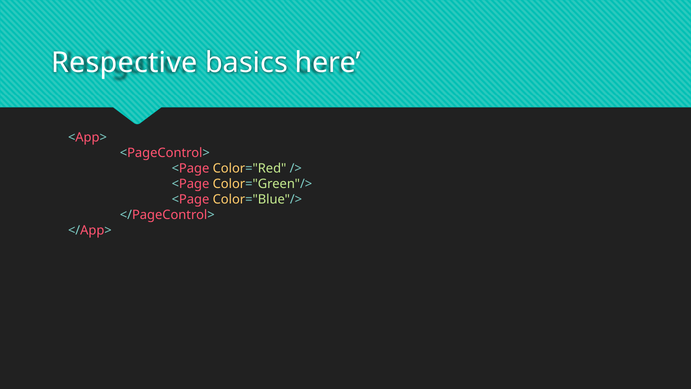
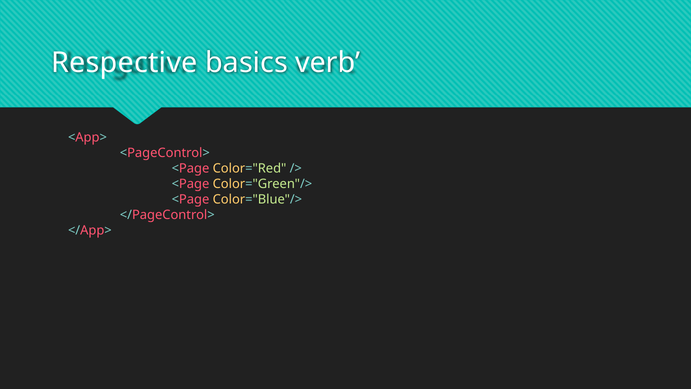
here: here -> verb (328, 62)
